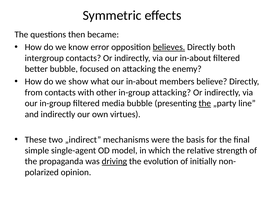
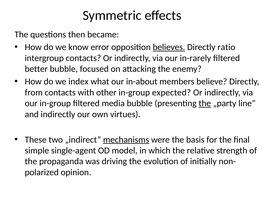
both: both -> ratio (226, 47)
via our in-about: in-about -> in-rarely (195, 58)
show: show -> index (78, 82)
in-group attacking: attacking -> expected (171, 93)
mechanisms underline: none -> present (126, 140)
driving underline: present -> none (114, 162)
